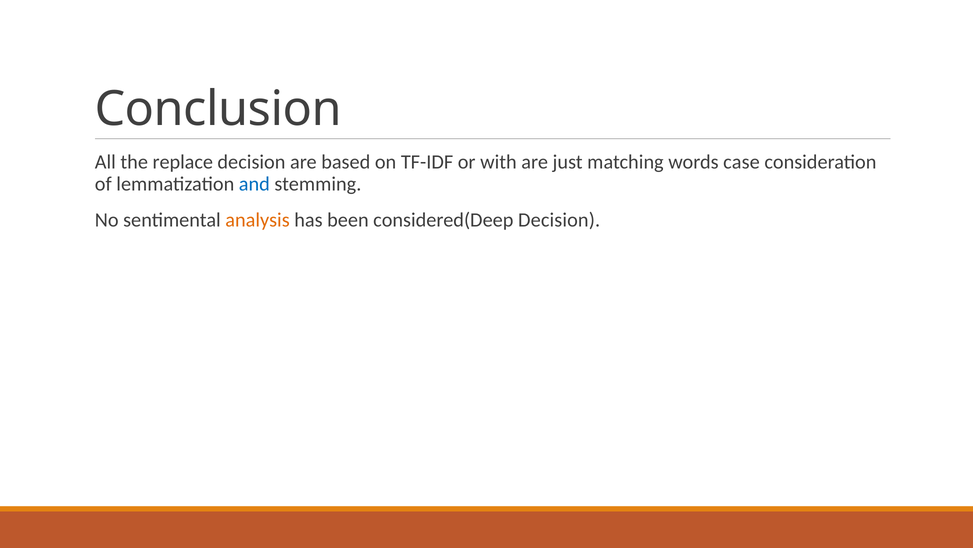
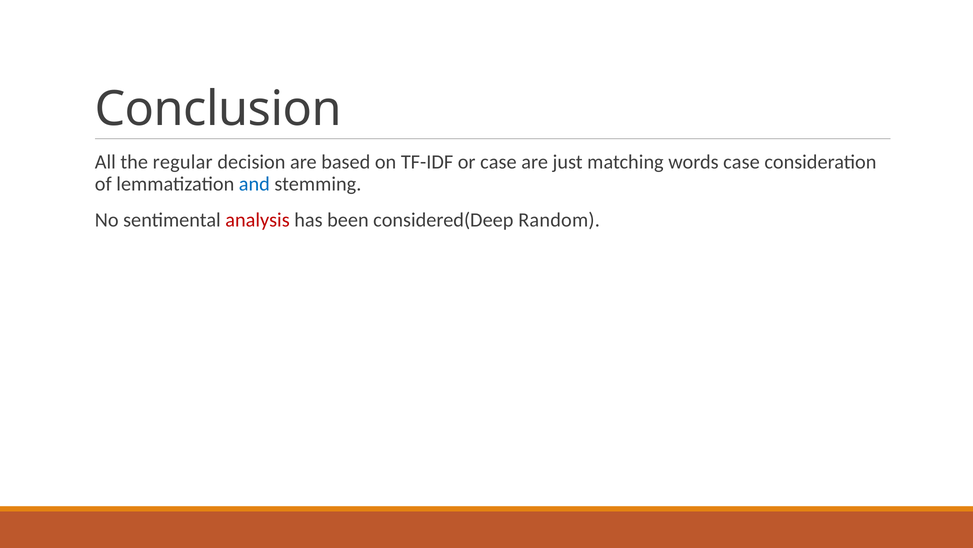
replace: replace -> regular (183, 162)
or with: with -> case (498, 162)
analysis colour: orange -> red (258, 220)
considered(Deep Decision: Decision -> Random (559, 220)
